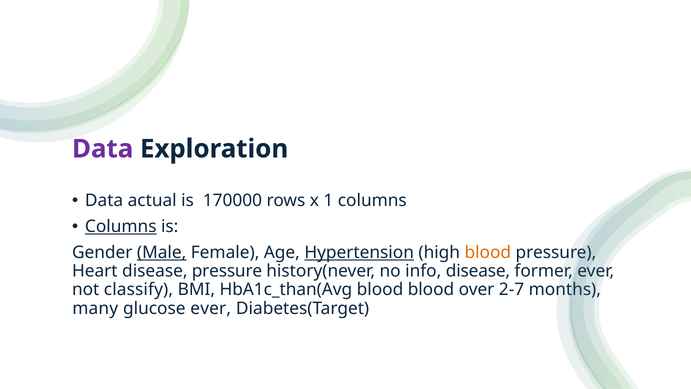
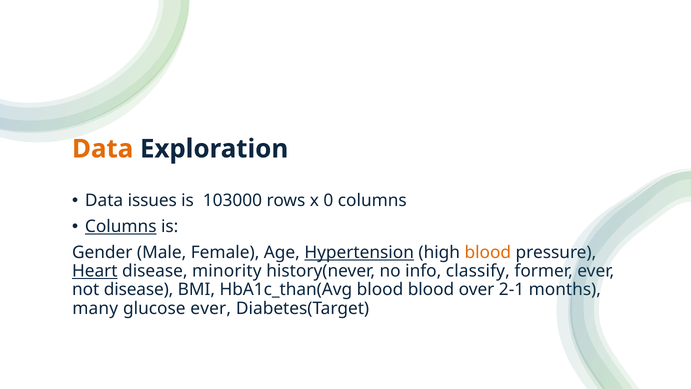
Data colour: purple -> orange (103, 149)
actual: actual -> issues (152, 201)
170000: 170000 -> 103000 (232, 201)
1: 1 -> 0 (328, 201)
Male underline: present -> none (162, 252)
Heart underline: none -> present (95, 271)
disease pressure: pressure -> minority (227, 271)
info disease: disease -> classify (478, 271)
not classify: classify -> disease (139, 290)
2-7: 2-7 -> 2-1 (512, 290)
